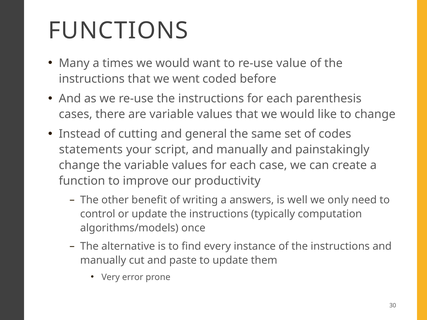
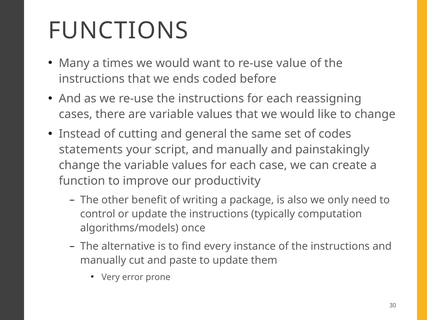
went: went -> ends (186, 79)
parenthesis: parenthesis -> reassigning (329, 99)
answers: answers -> package (252, 200)
well: well -> also (298, 200)
